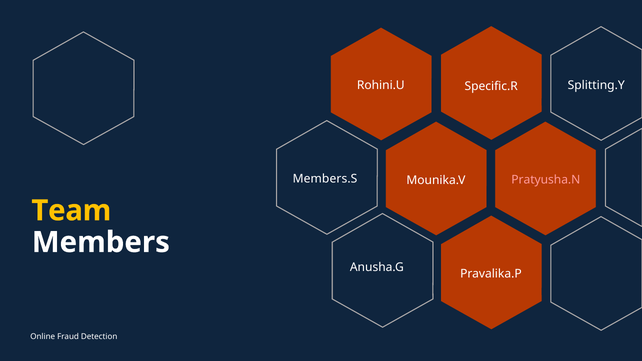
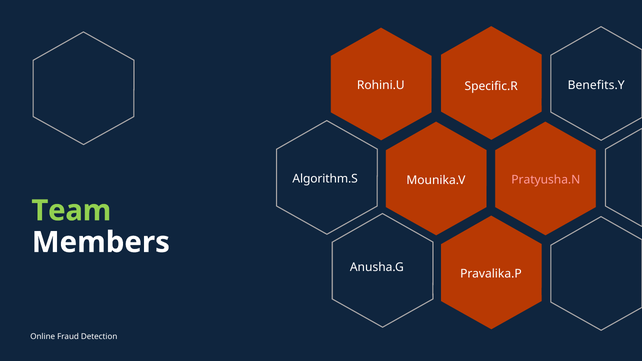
Splitting.Y: Splitting.Y -> Benefits.Y (596, 85)
Members.S: Members.S -> Algorithm.S (325, 179)
Team colour: yellow -> light green (71, 211)
